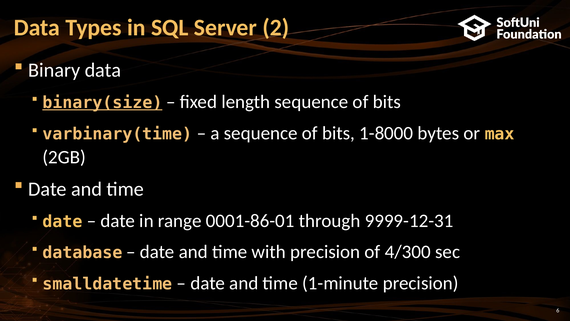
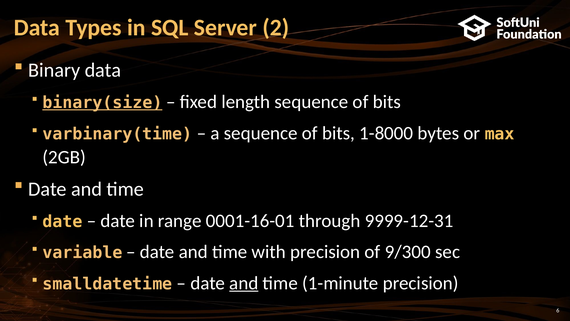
0001-86-01: 0001-86-01 -> 0001-16-01 (250, 221)
database: database -> variable (82, 253)
4/300: 4/300 -> 9/300 (408, 252)
and underline: none -> present (244, 283)
